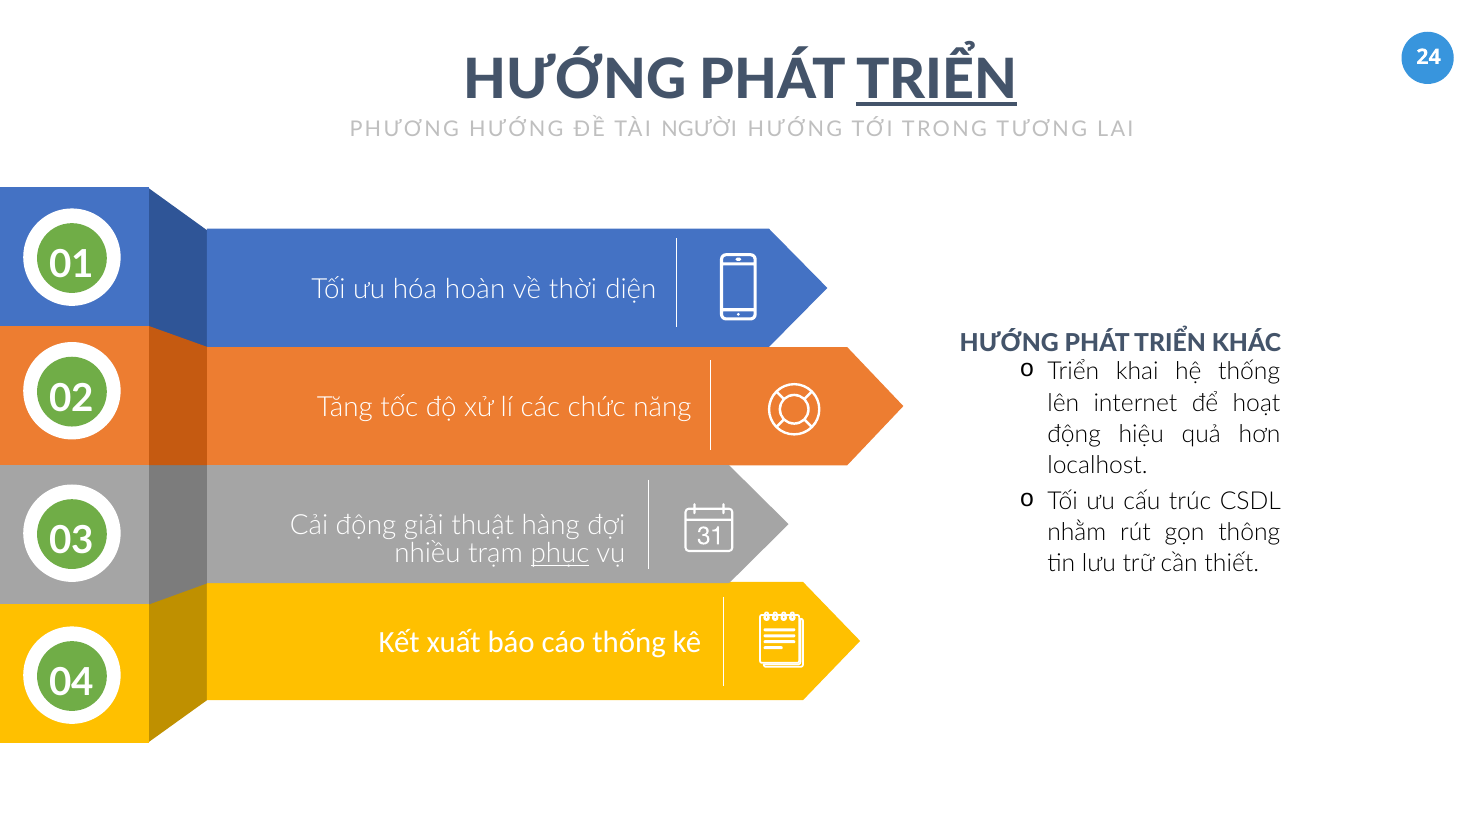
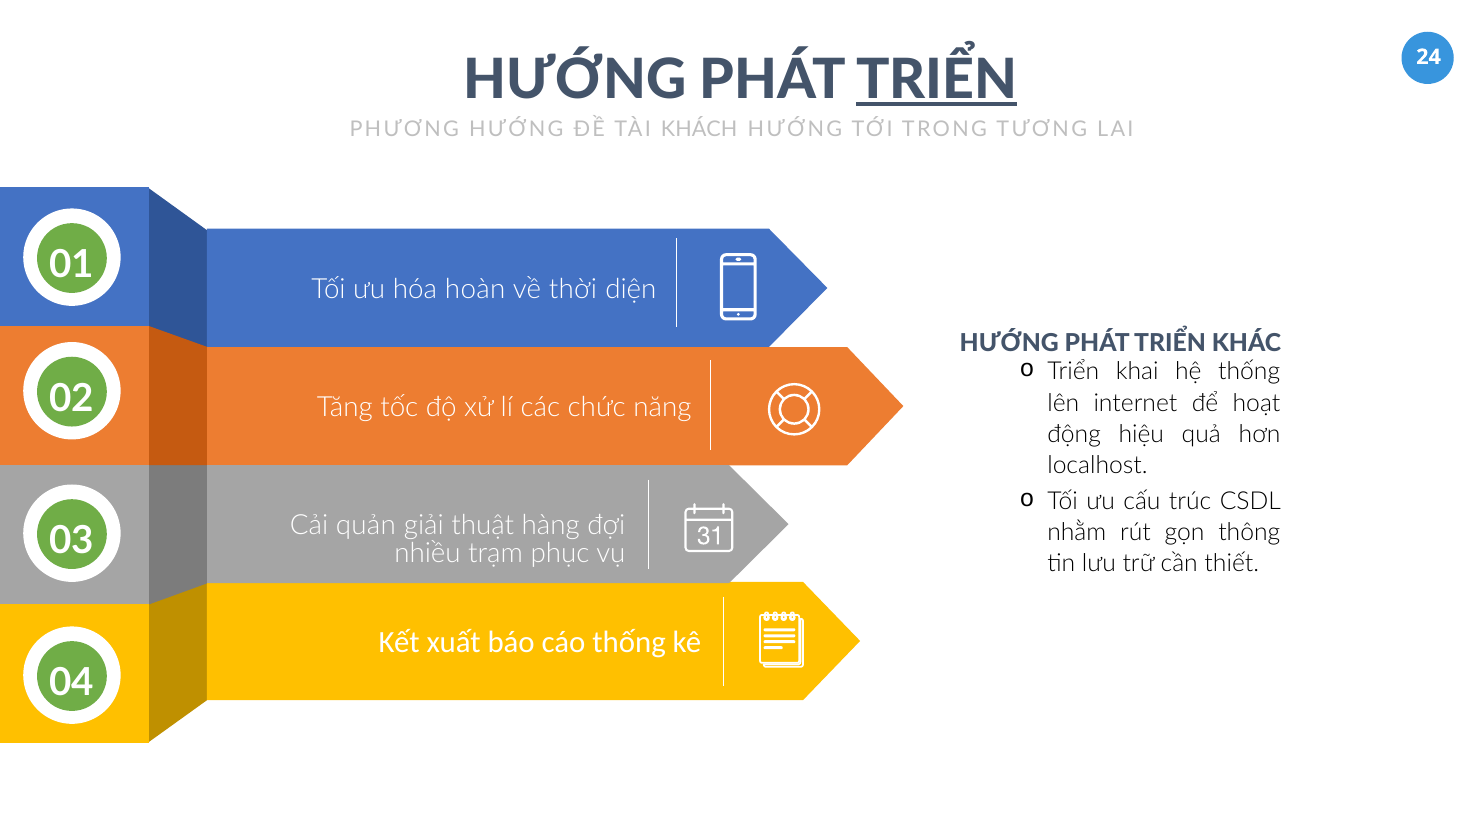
NGƯỜI: NGƯỜI -> KHÁCH (699, 129)
Cải động: động -> quản (366, 525)
phục underline: present -> none (560, 553)
